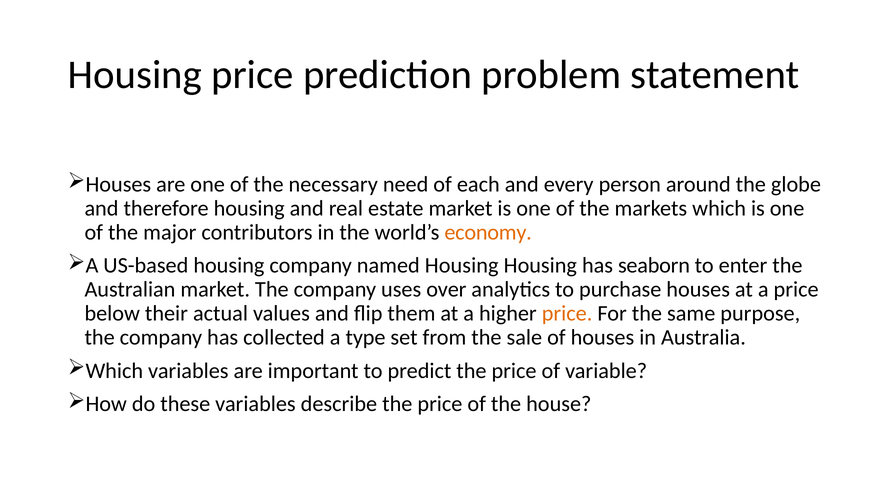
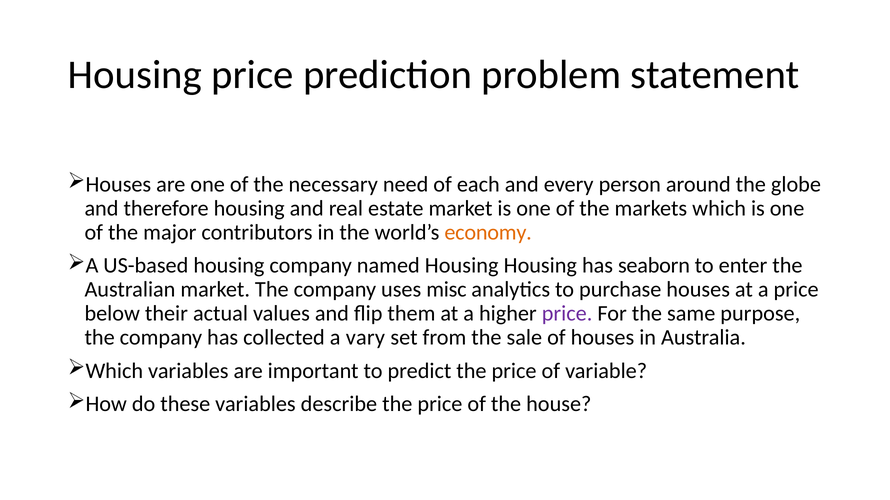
over: over -> misc (446, 290)
price colour: orange -> purple (567, 314)
type: type -> vary (365, 338)
